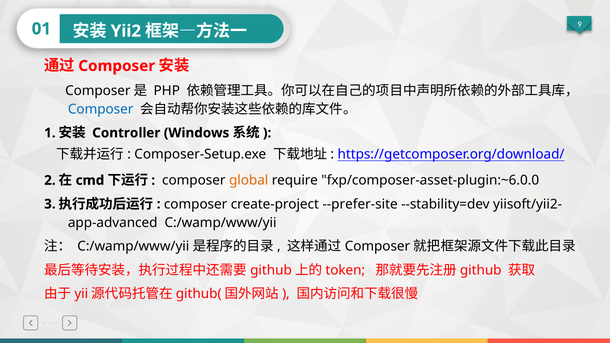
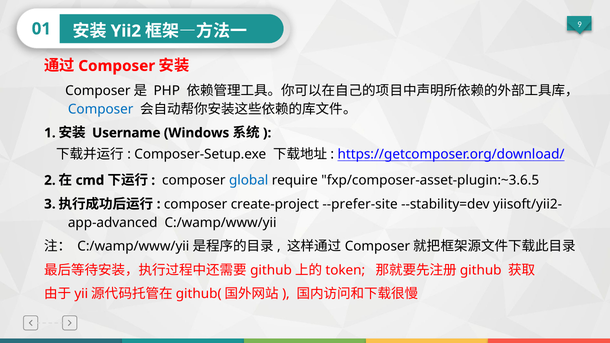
Controller: Controller -> Username (126, 133)
global colour: orange -> blue (249, 180)
fxp/composer-asset-plugin:~6.0.0: fxp/composer-asset-plugin:~6.0.0 -> fxp/composer-asset-plugin:~3.6.5 (430, 180)
